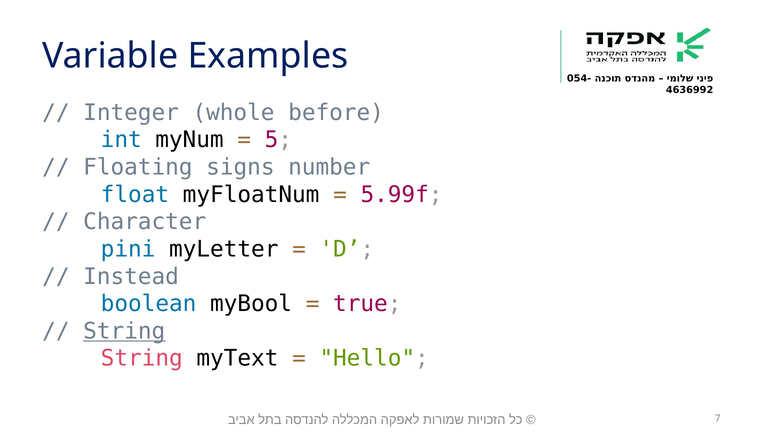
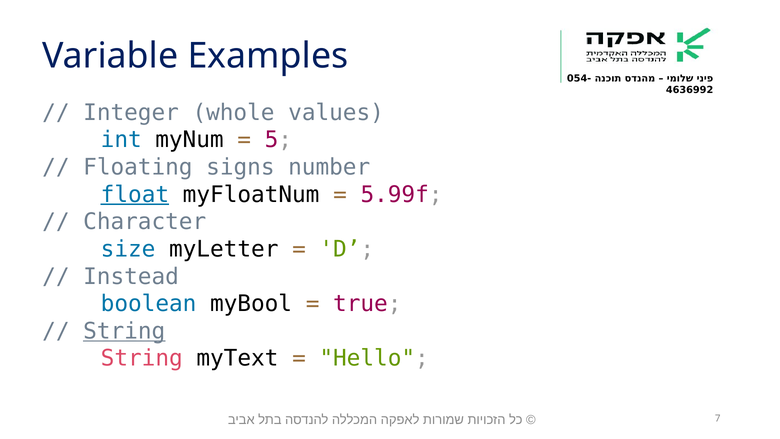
before: before -> values (336, 112)
float underline: none -> present (135, 194)
pini: pini -> size (128, 249)
